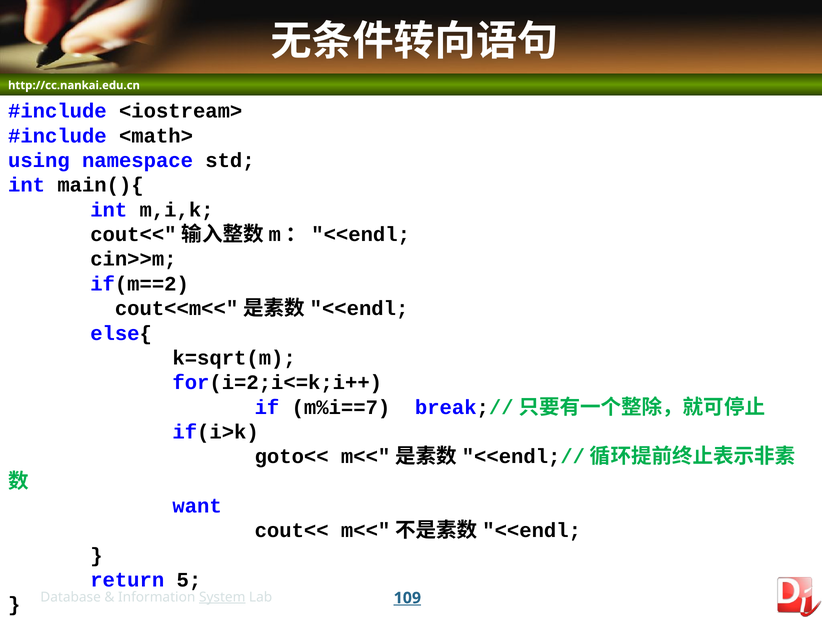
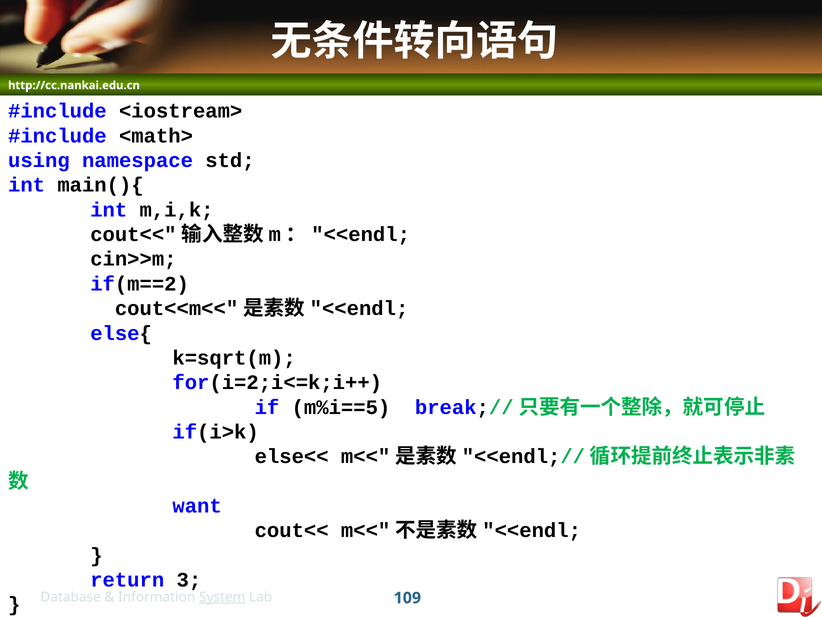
m%i==7: m%i==7 -> m%i==5 (341, 407)
goto<<: goto<< -> else<< (292, 456)
5: 5 -> 3 (189, 580)
109 underline: present -> none (407, 598)
